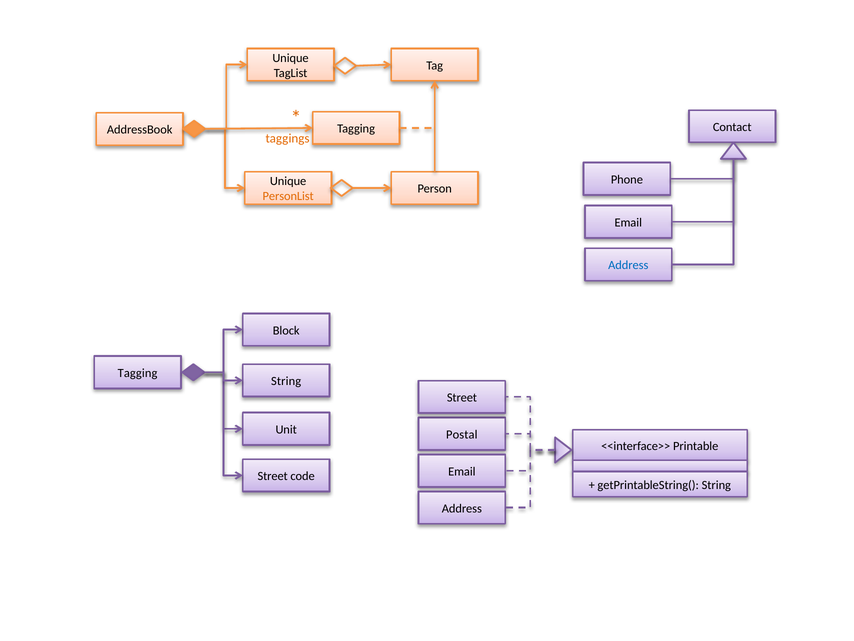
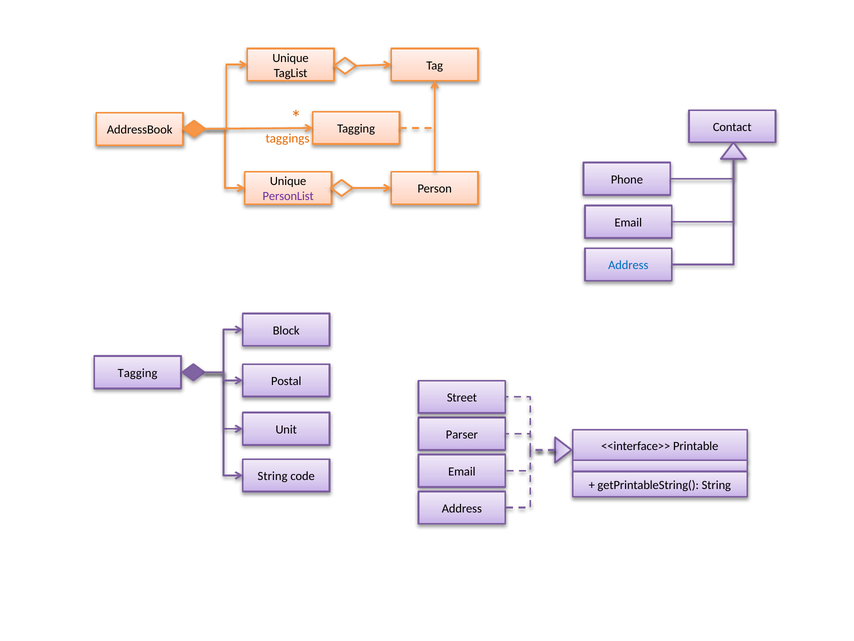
PersonList colour: orange -> purple (288, 196)
String: String -> Postal (286, 381)
Postal: Postal -> Parser (462, 434)
Street: Street -> String (273, 476)
